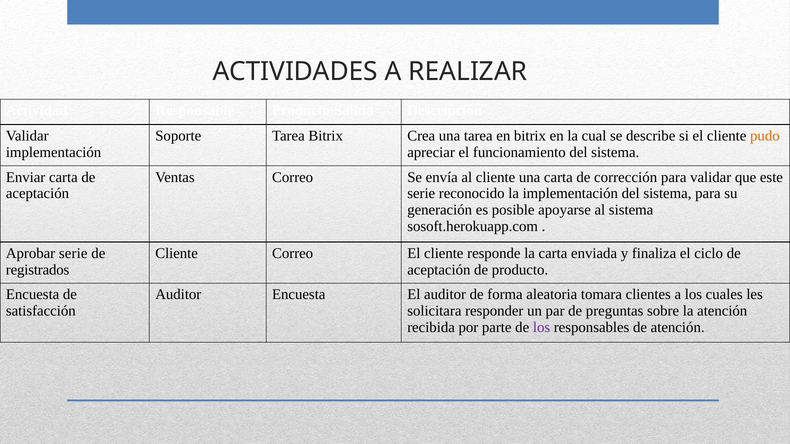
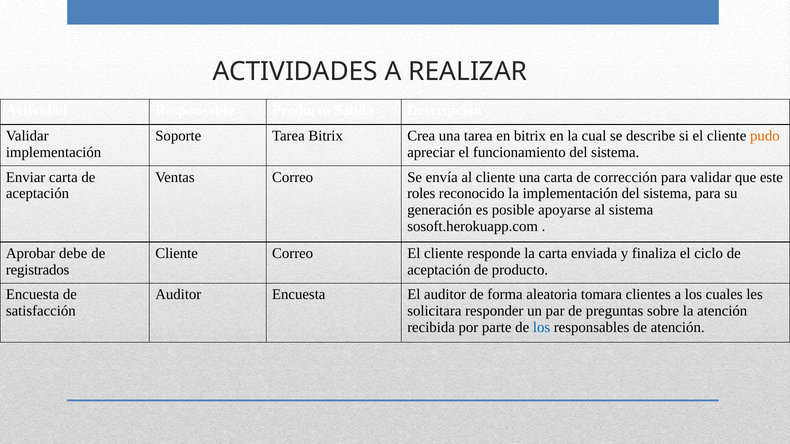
serie: serie -> roles (421, 194)
Aprobar serie: serie -> debe (73, 254)
los colour: purple -> blue (542, 328)
